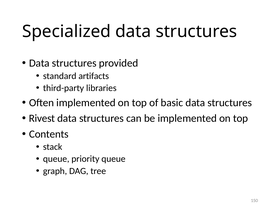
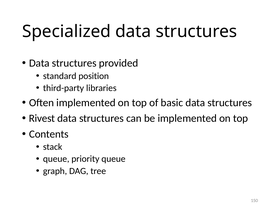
artifacts: artifacts -> position (94, 76)
